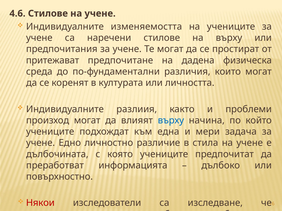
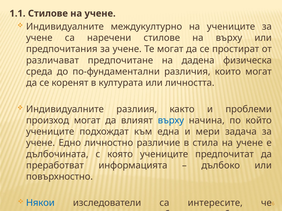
4.6: 4.6 -> 1.1 (17, 13)
изменяемостта: изменяемостта -> междукултурно (146, 27)
притежават: притежават -> различават (53, 60)
Някои colour: red -> blue (40, 203)
изследване: изследване -> интересите (215, 203)
